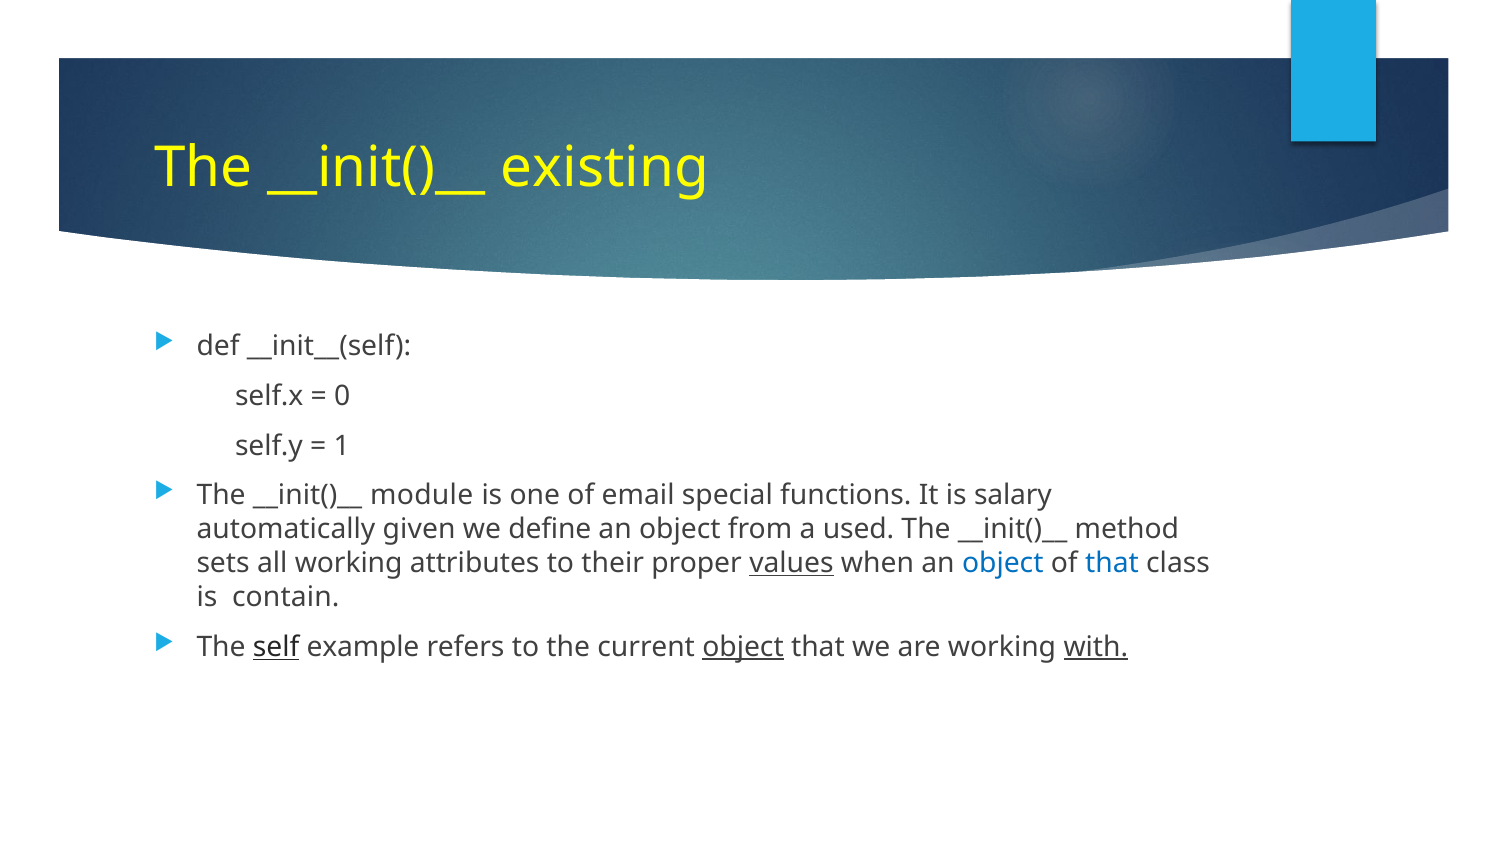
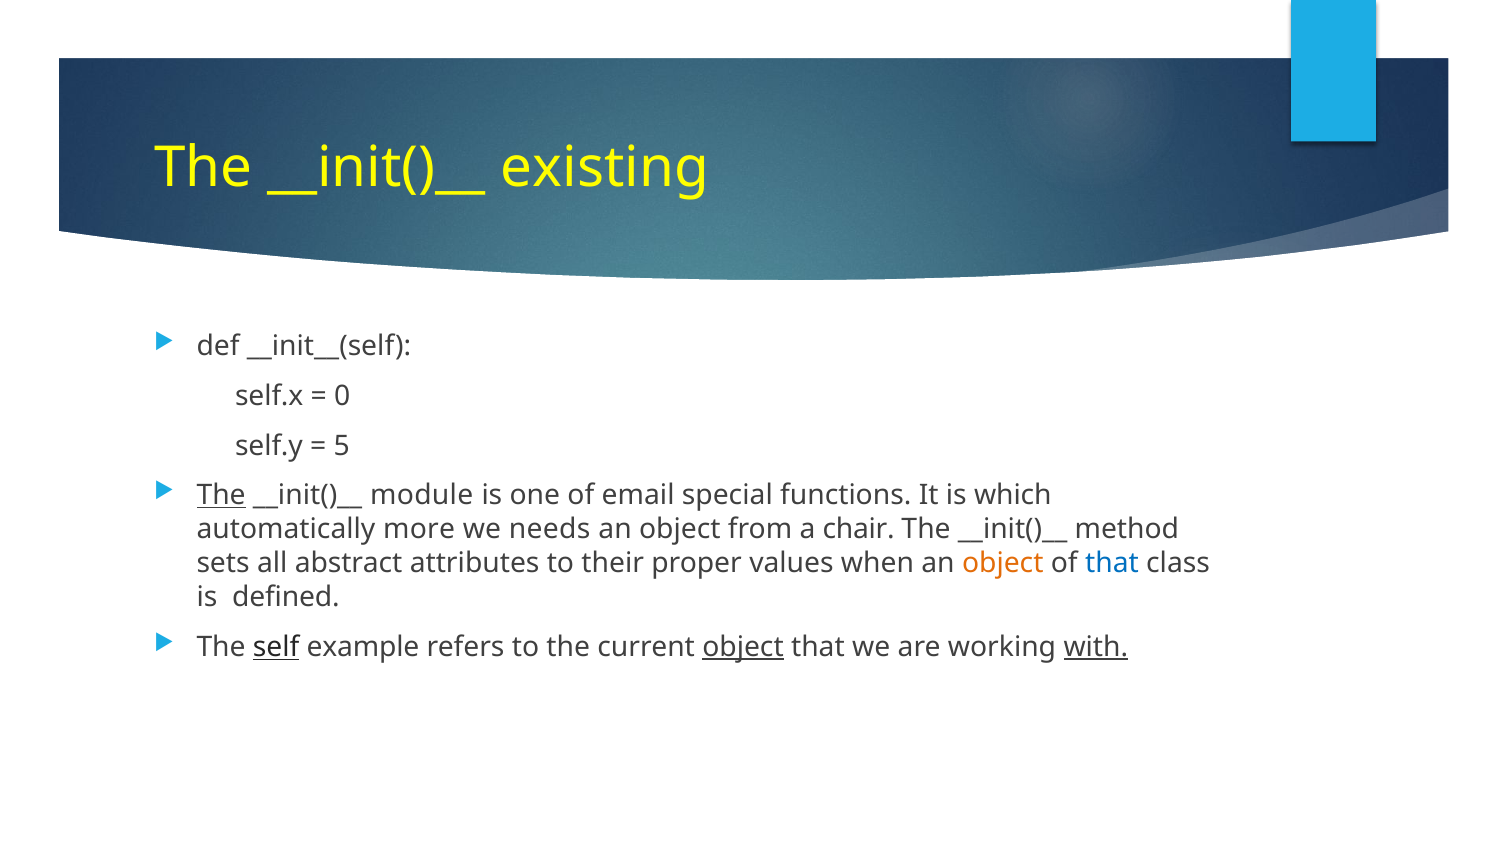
1: 1 -> 5 (342, 446)
The underline: none -> present (221, 496)
salary: salary -> which (1013, 496)
given: given -> more (419, 529)
define: define -> needs (550, 529)
used: used -> chair (859, 529)
all working: working -> abstract (349, 563)
values underline: present -> none (791, 563)
object colour: blue -> orange (1003, 563)
contain: contain -> defined (286, 597)
